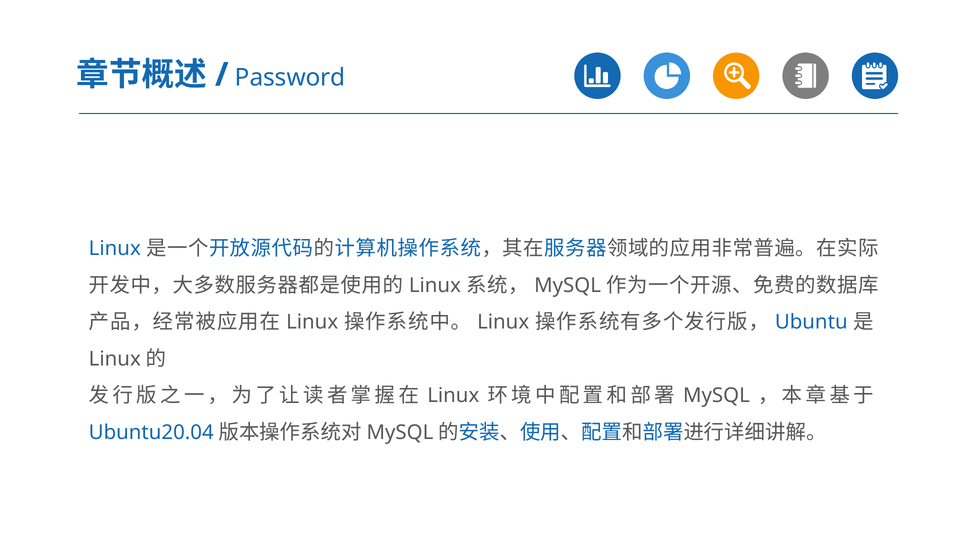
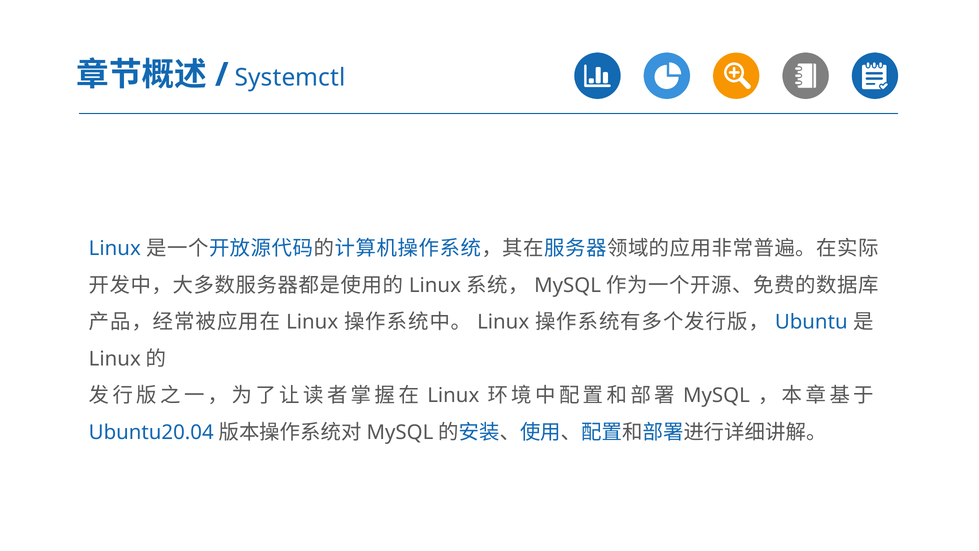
Password: Password -> Systemctl (290, 78)
